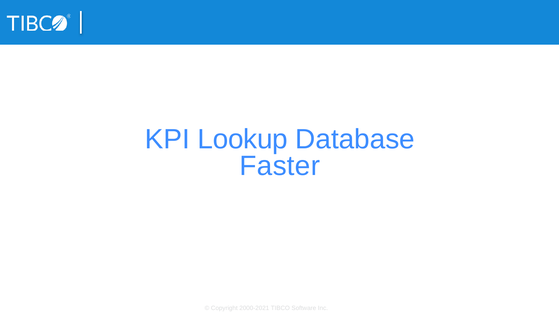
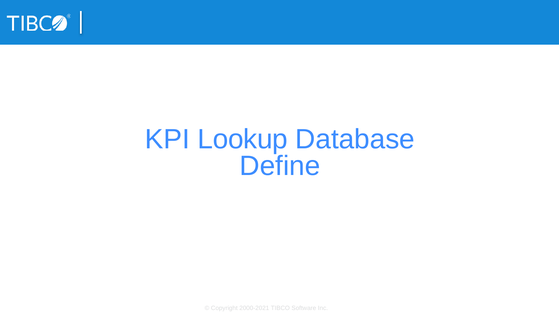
Faster: Faster -> Define (280, 166)
